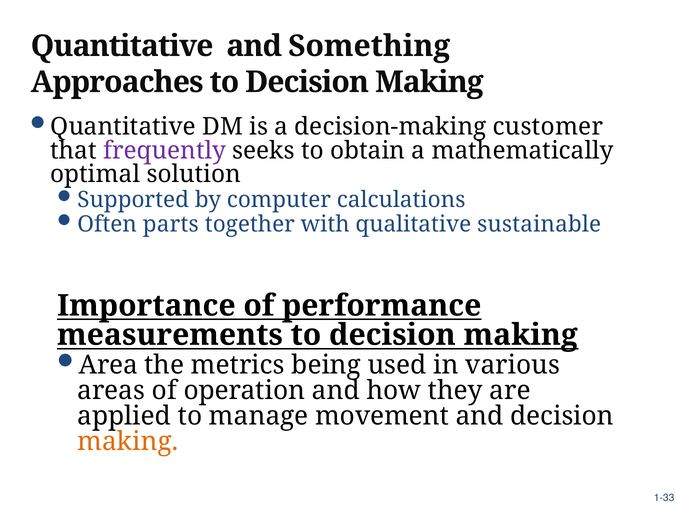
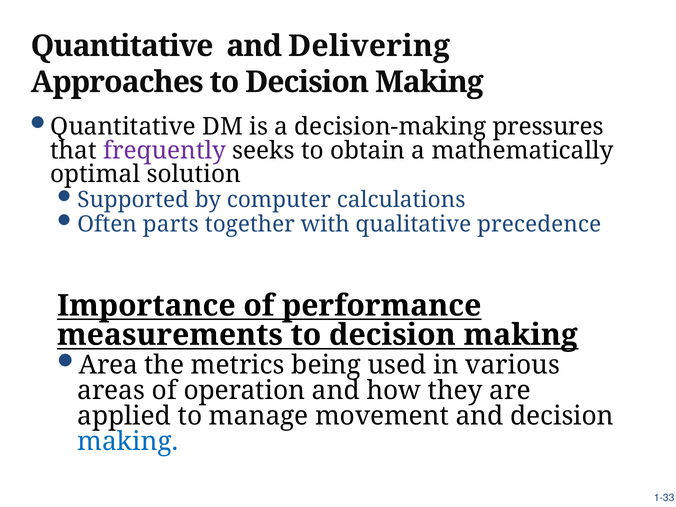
Something: Something -> Delivering (369, 46)
customer: customer -> pressures (548, 127)
sustainable: sustainable -> precedence (539, 224)
making colour: orange -> blue (128, 442)
